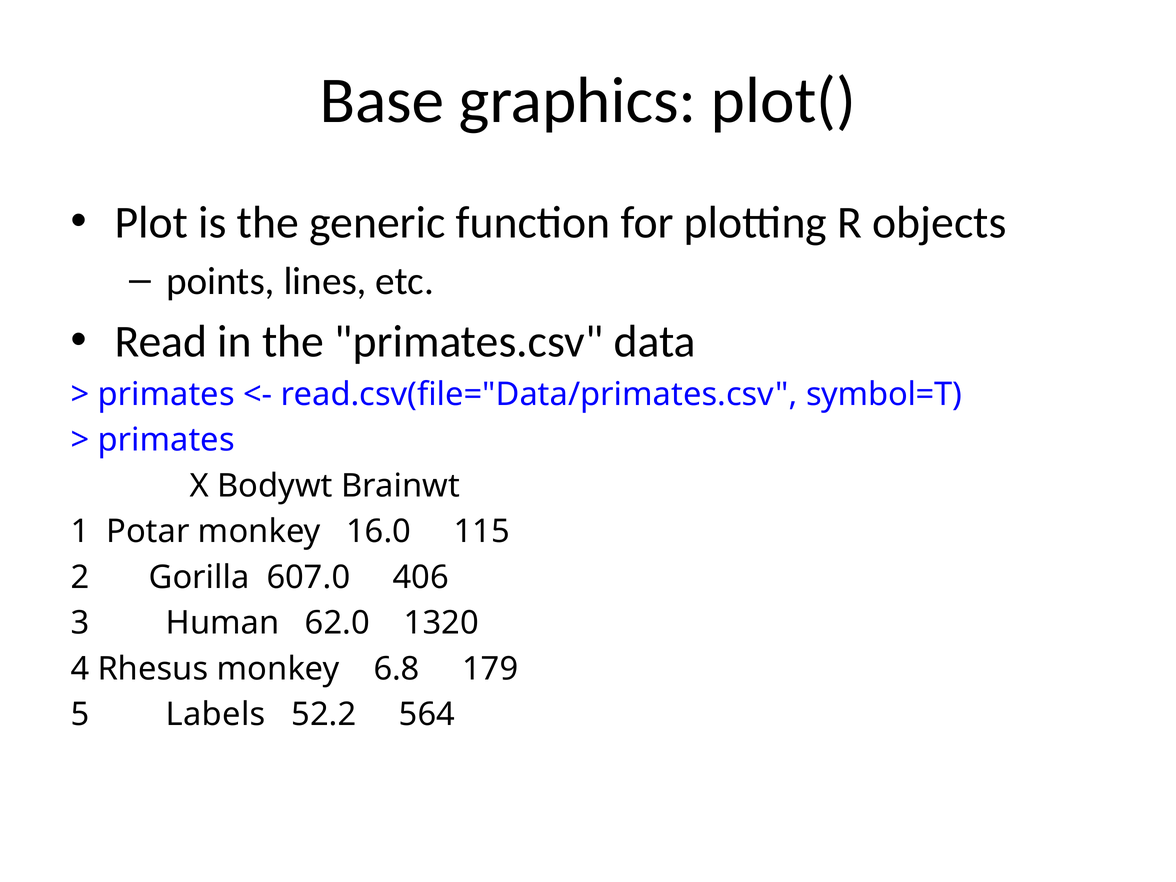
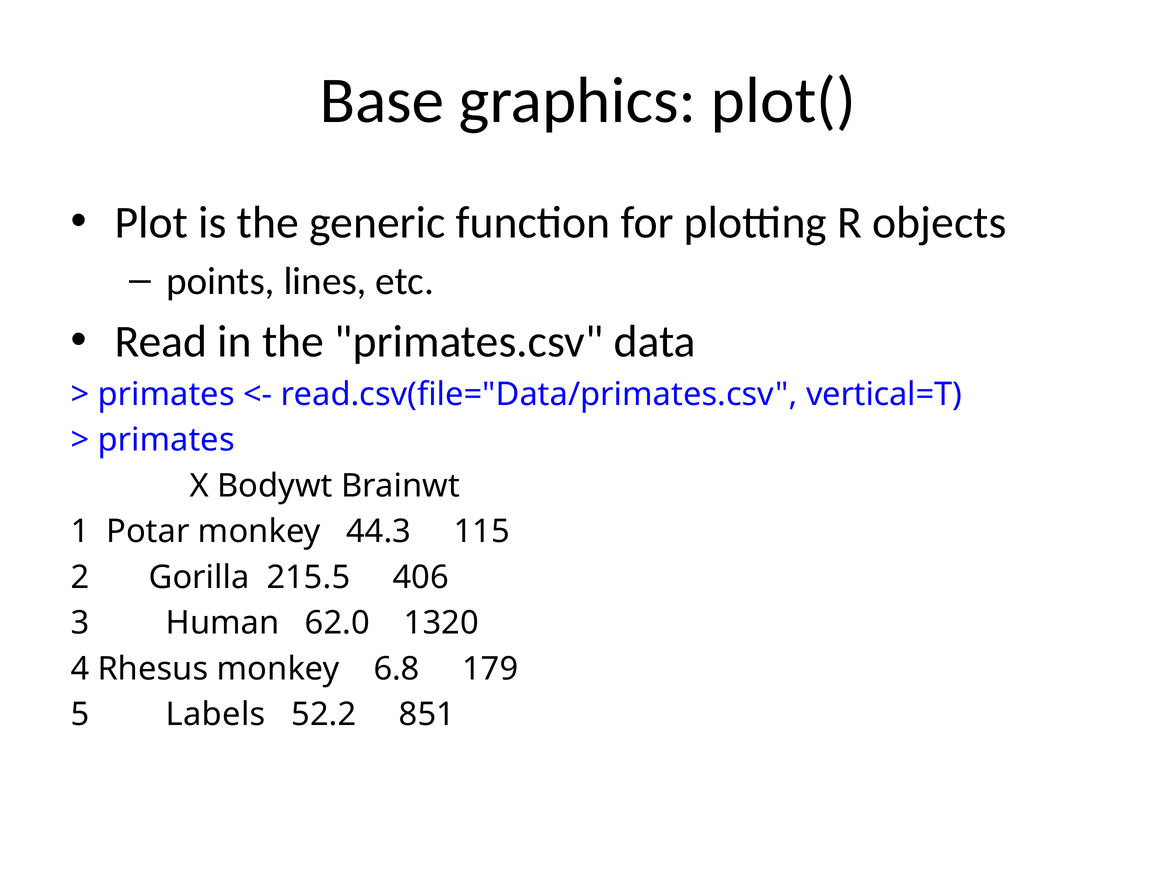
symbol=T: symbol=T -> vertical=T (884, 394)
16.0: 16.0 -> 44.3 (379, 532)
607.0: 607.0 -> 215.5 (308, 577)
564: 564 -> 851 (427, 715)
